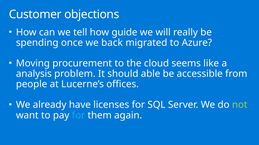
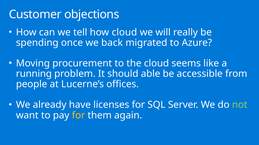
how guide: guide -> cloud (124, 32)
analysis: analysis -> running (34, 74)
for colour: light blue -> yellow (78, 116)
